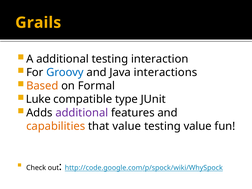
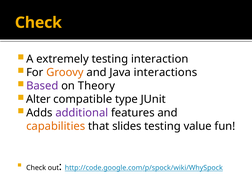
Grails: Grails -> Check (38, 23)
A additional: additional -> extremely (63, 59)
Groovy colour: blue -> orange (65, 72)
Based colour: orange -> purple (42, 86)
Formal: Formal -> Theory (96, 86)
Luke: Luke -> Alter (38, 99)
that value: value -> slides (127, 126)
